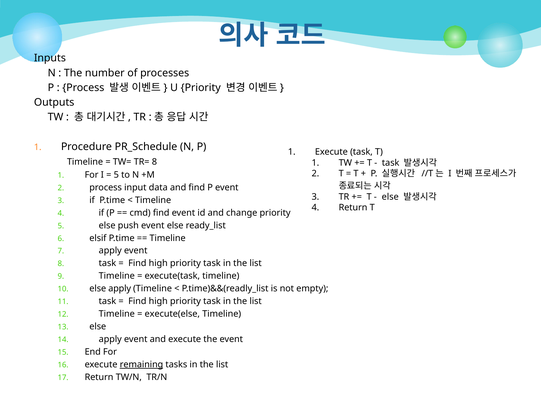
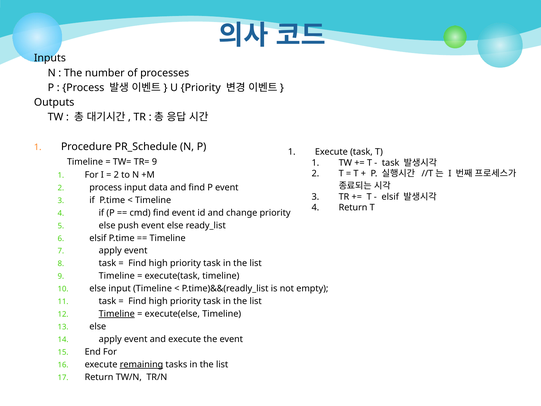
TR= 8: 8 -> 9 (154, 162)
5: 5 -> 2 (116, 175)
else: else -> elsif (390, 197)
else apply: apply -> input (120, 288)
Timeline underline: none -> present (117, 314)
